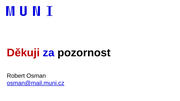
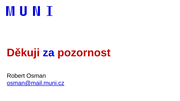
pozornost colour: black -> red (84, 53)
